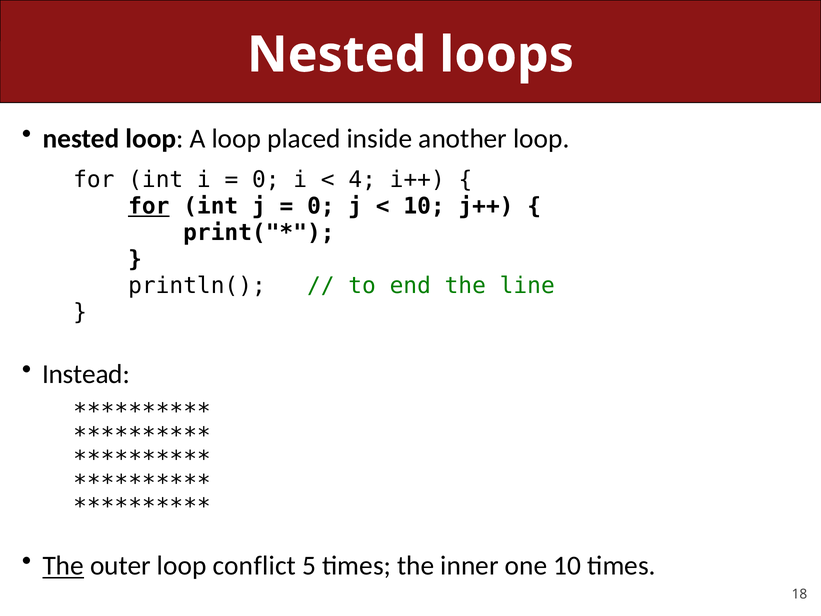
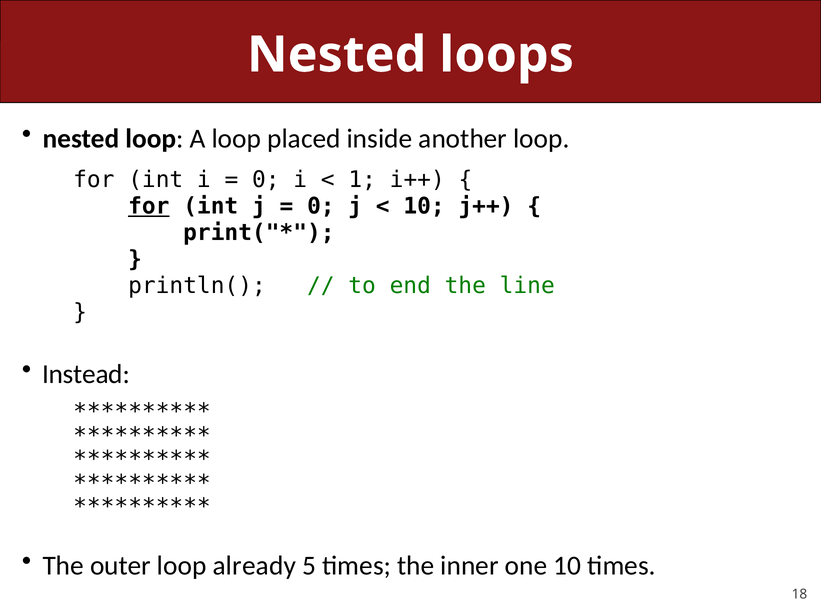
4: 4 -> 1 (362, 180)
The underline: present -> none (63, 566)
conflict: conflict -> already (254, 566)
